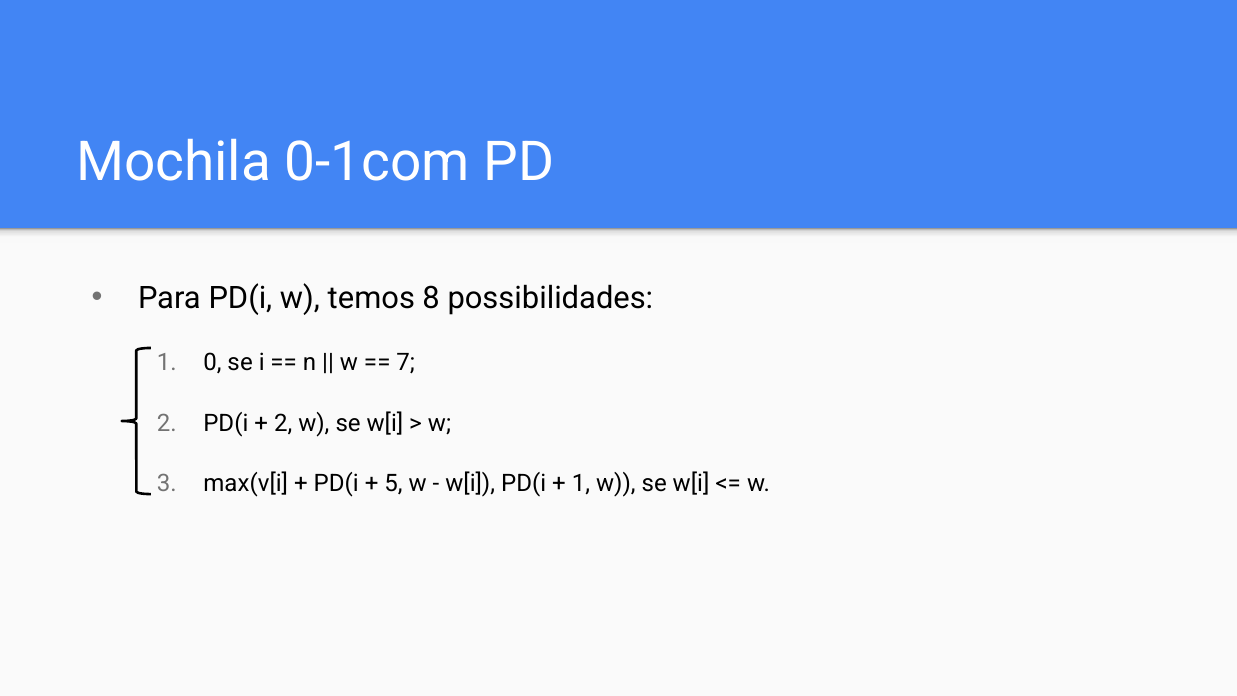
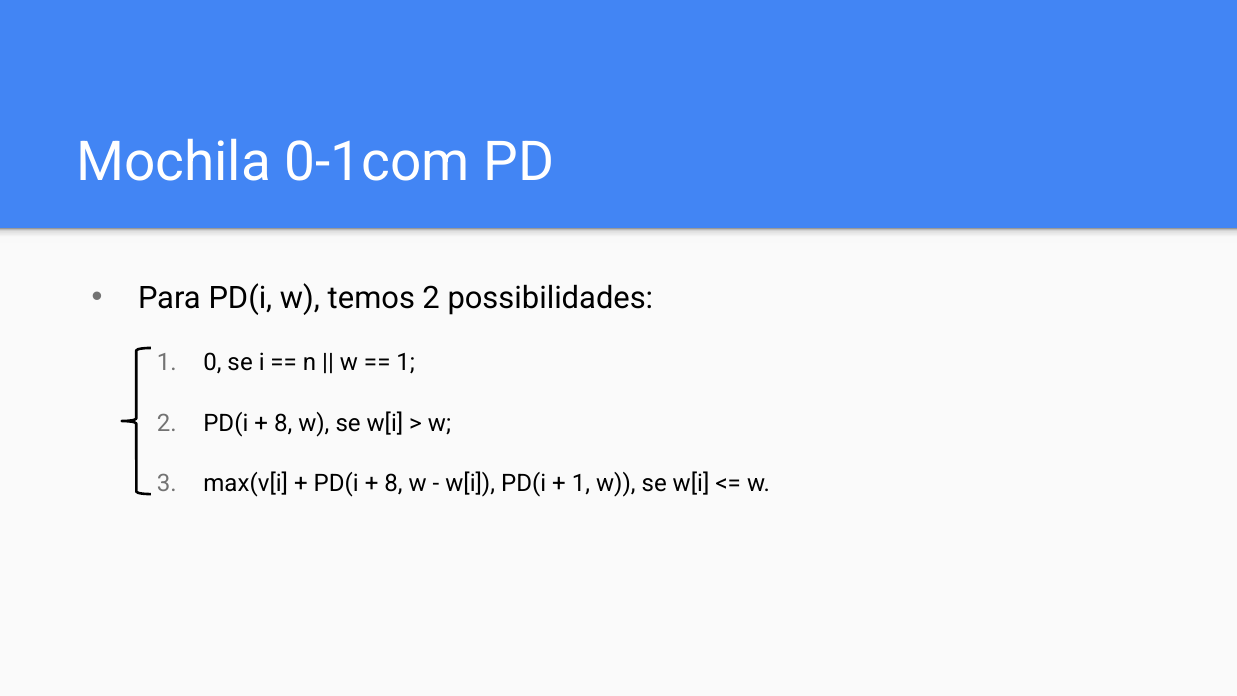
temos 8: 8 -> 2 (431, 298)
7: 7 -> 1 (406, 363)
2: 2 -> 8 (283, 423)
5: 5 -> 8 (394, 484)
